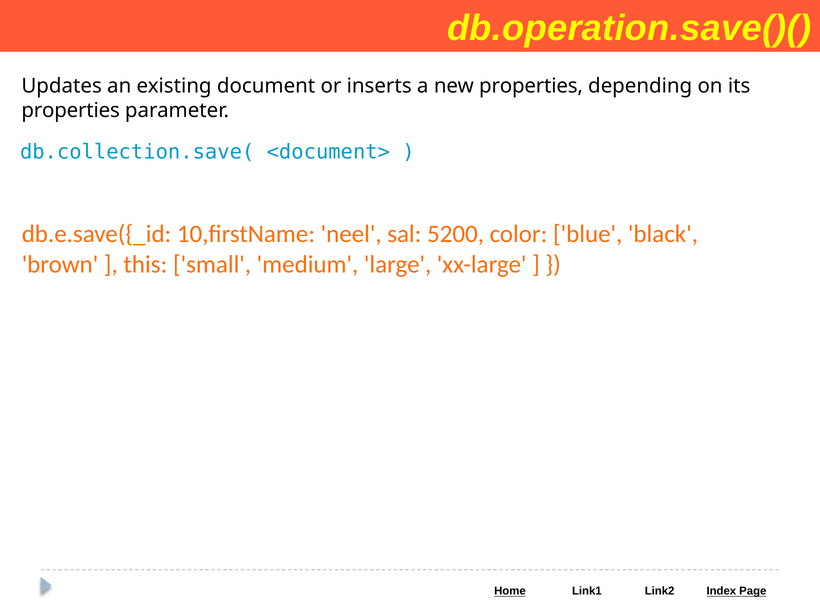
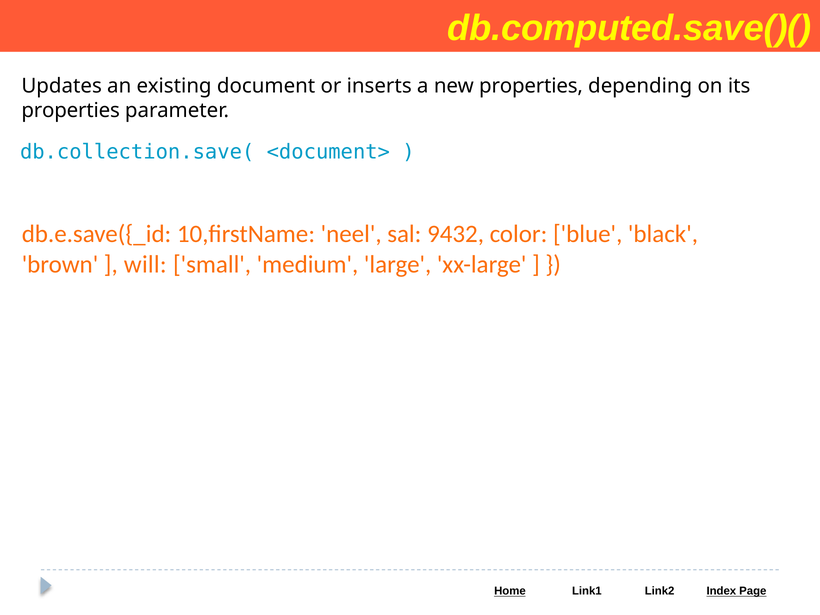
db.operation.save()(: db.operation.save()( -> db.computed.save()( (629, 28)
5200: 5200 -> 9432 (456, 234)
this: this -> will (145, 264)
